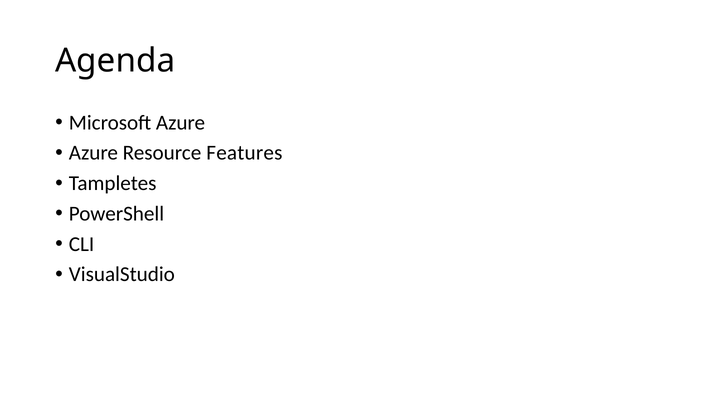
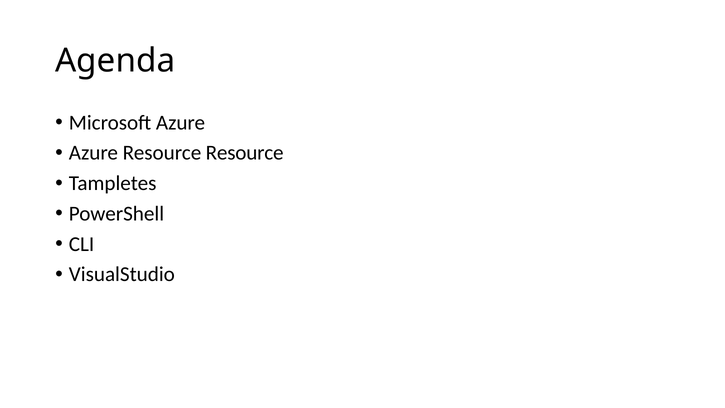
Resource Features: Features -> Resource (245, 153)
